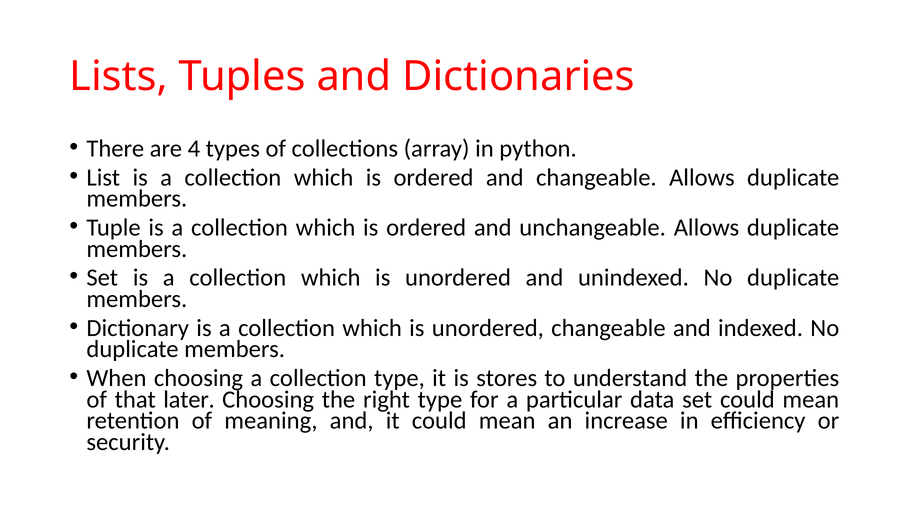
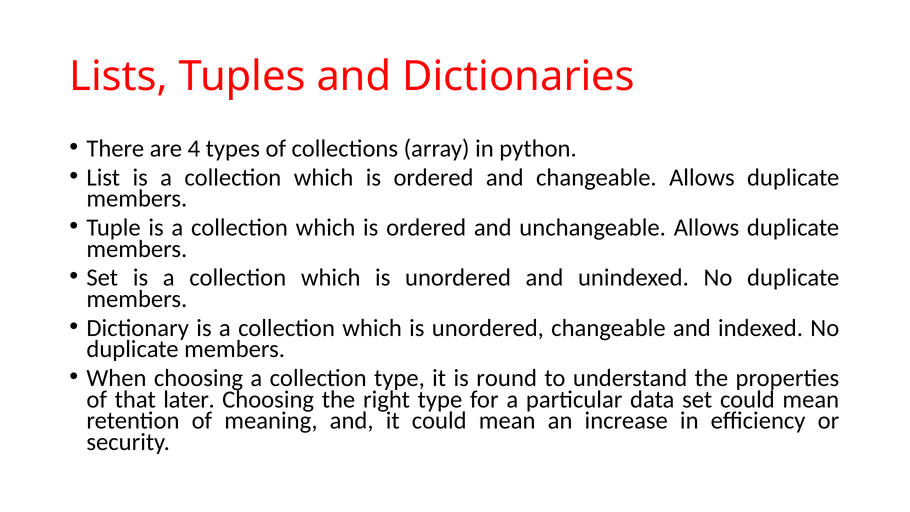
stores: stores -> round (507, 378)
